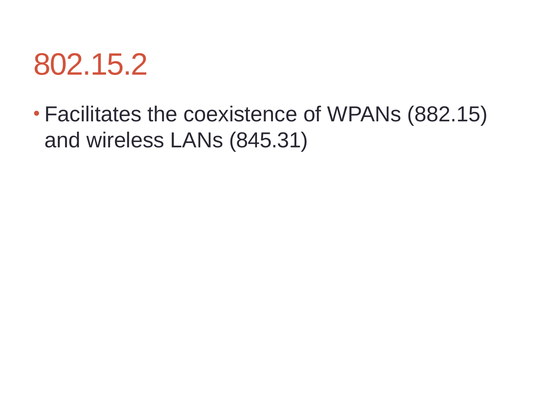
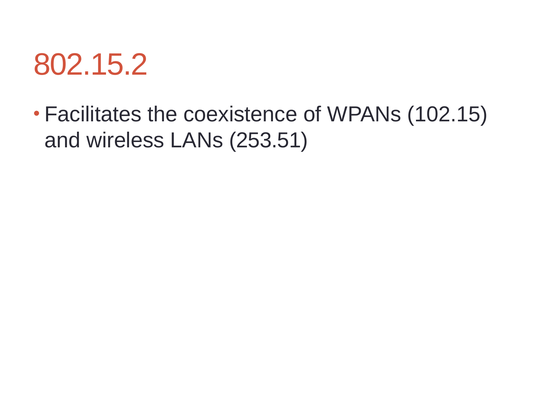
882.15: 882.15 -> 102.15 (447, 115)
845.31: 845.31 -> 253.51 (269, 140)
